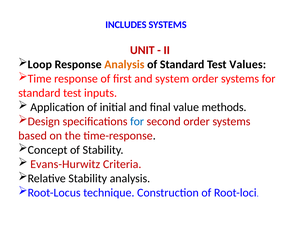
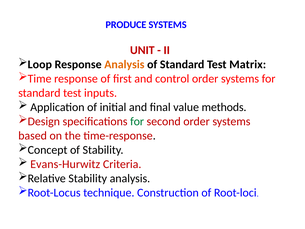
INCLUDES: INCLUDES -> PRODUCE (126, 25)
Values: Values -> Matrix (248, 64)
system: system -> control (172, 79)
for colour: blue -> green (137, 121)
